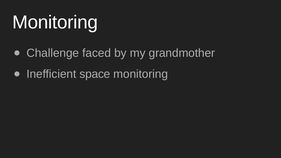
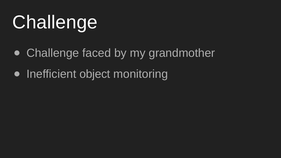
Monitoring: Monitoring -> Challenge (55, 22)
space: space -> object (95, 74)
